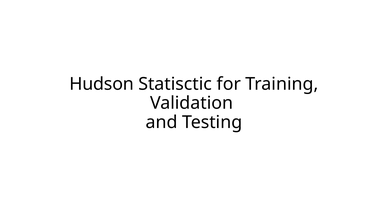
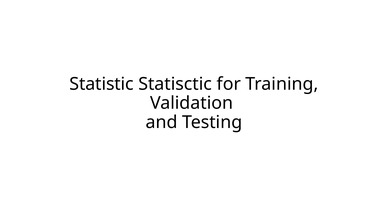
Hudson: Hudson -> Statistic (102, 84)
